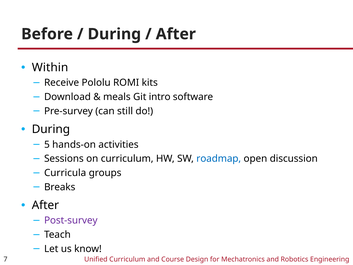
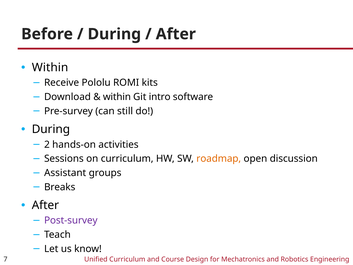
meals: meals -> within (117, 97)
5: 5 -> 2 (47, 144)
roadmap colour: blue -> orange (219, 159)
Curricula: Curricula -> Assistant (65, 173)
